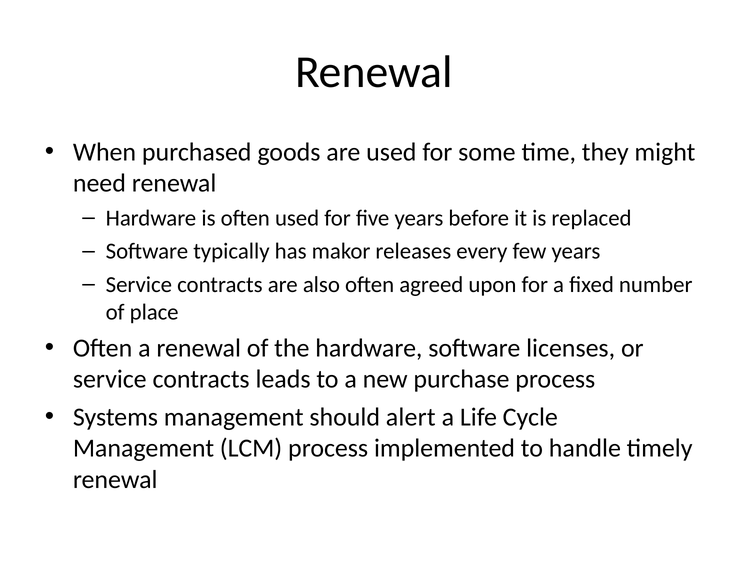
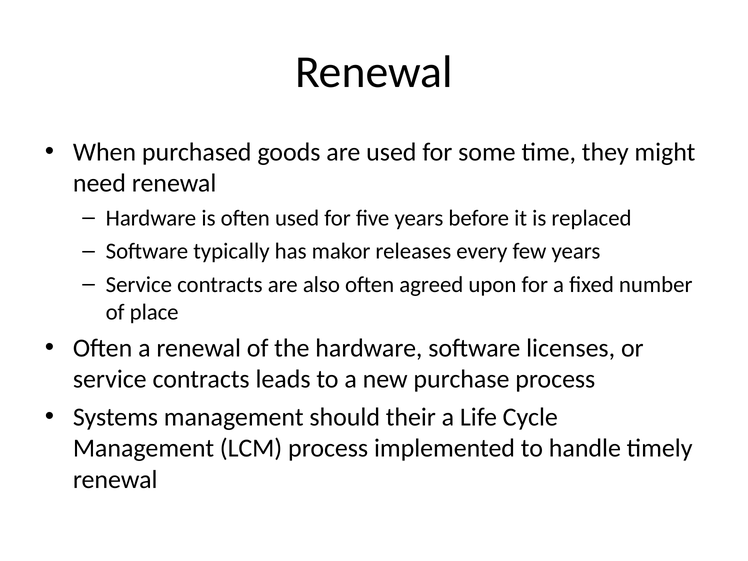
alert: alert -> their (411, 417)
